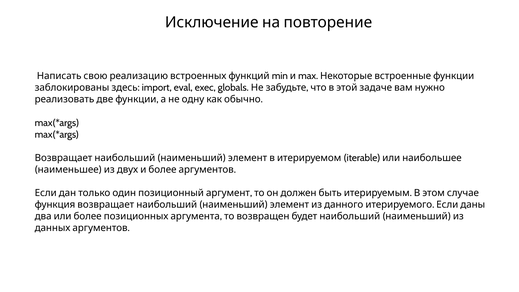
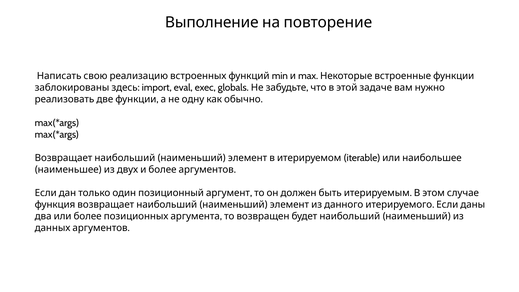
Исключение: Исключение -> Выполнение (212, 23)
